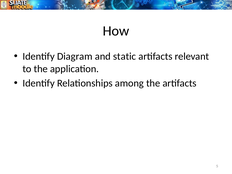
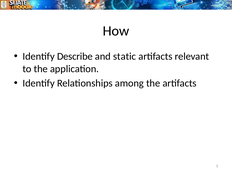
Diagram: Diagram -> Describe (75, 56)
